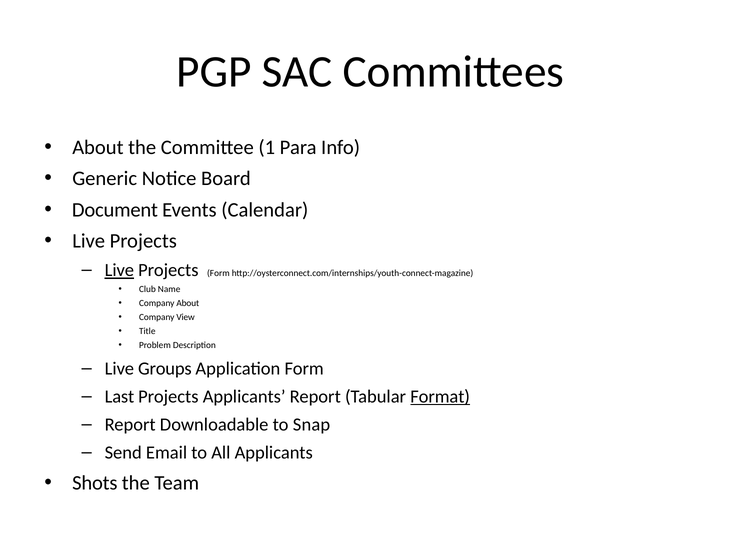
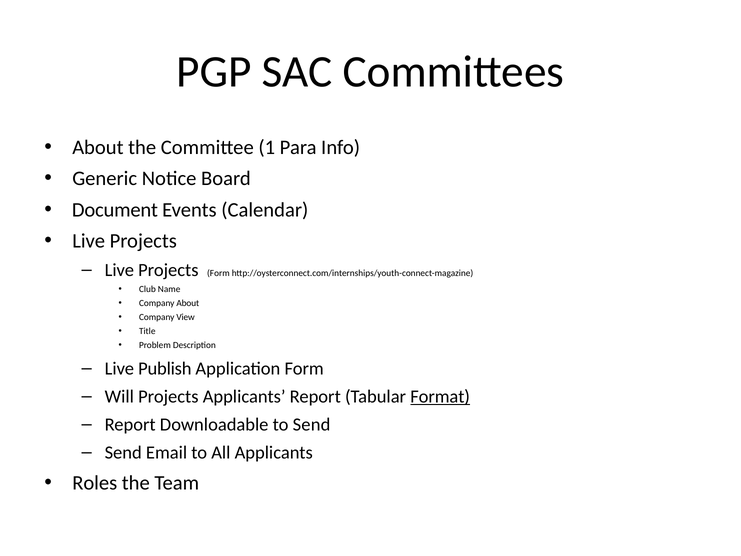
Live underline: present -> none (119, 270)
Groups: Groups -> Publish (165, 368)
Last: Last -> Will (119, 396)
to Snap: Snap -> Send (312, 424)
Shots: Shots -> Roles (95, 483)
